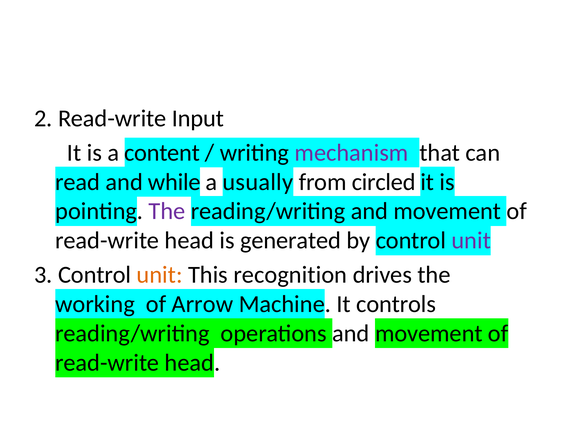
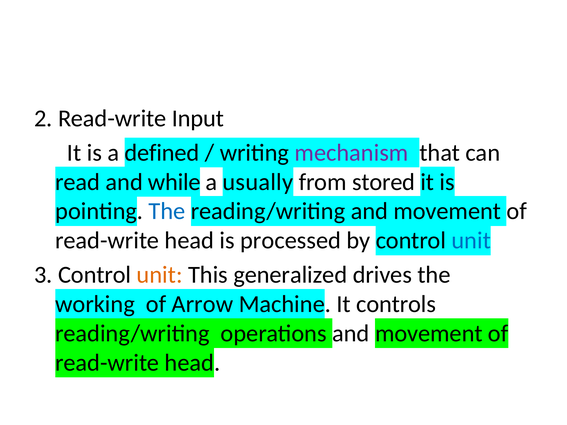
content: content -> defined (162, 153)
circled: circled -> stored (384, 182)
The colour: purple -> blue (167, 211)
generated: generated -> processed (291, 241)
unit colour: purple -> blue (471, 241)
recognition: recognition -> generalized (290, 275)
